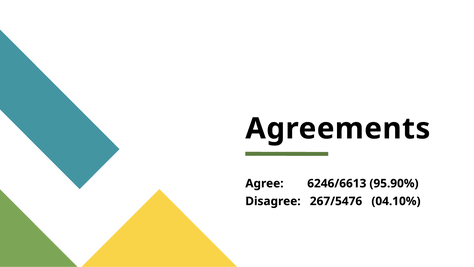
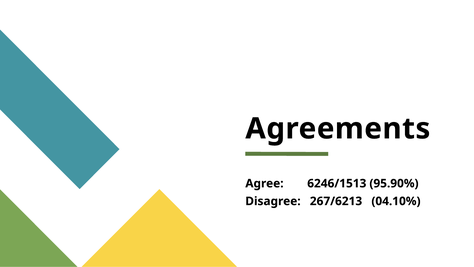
6246/6613: 6246/6613 -> 6246/1513 (337, 183)
267/5476: 267/5476 -> 267/6213 (336, 201)
